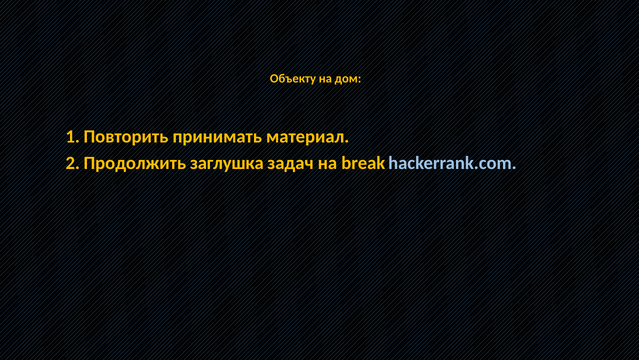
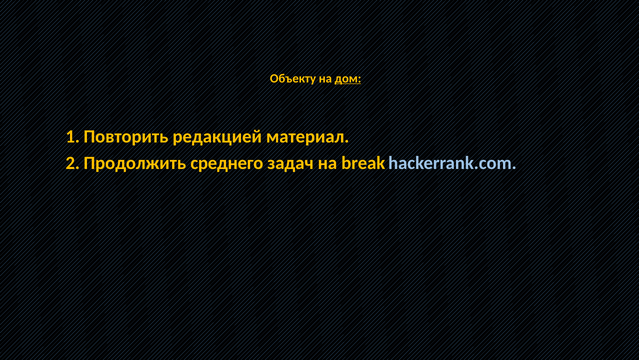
дом underline: none -> present (348, 78)
принимать: принимать -> редакцией (217, 136)
заглушка: заглушка -> среднего (227, 163)
